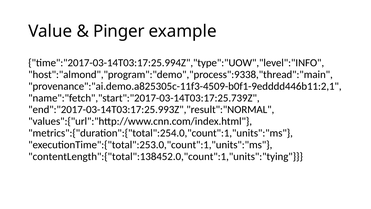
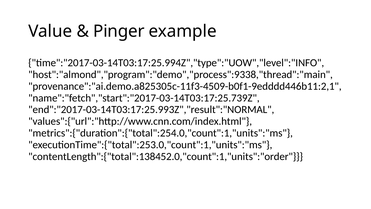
contentLength":{"total":138452.0,"count":1,"units":"tying: contentLength":{"total":138452.0,"count":1,"units":"tying -> contentLength":{"total":138452.0,"count":1,"units":"order (166, 156)
